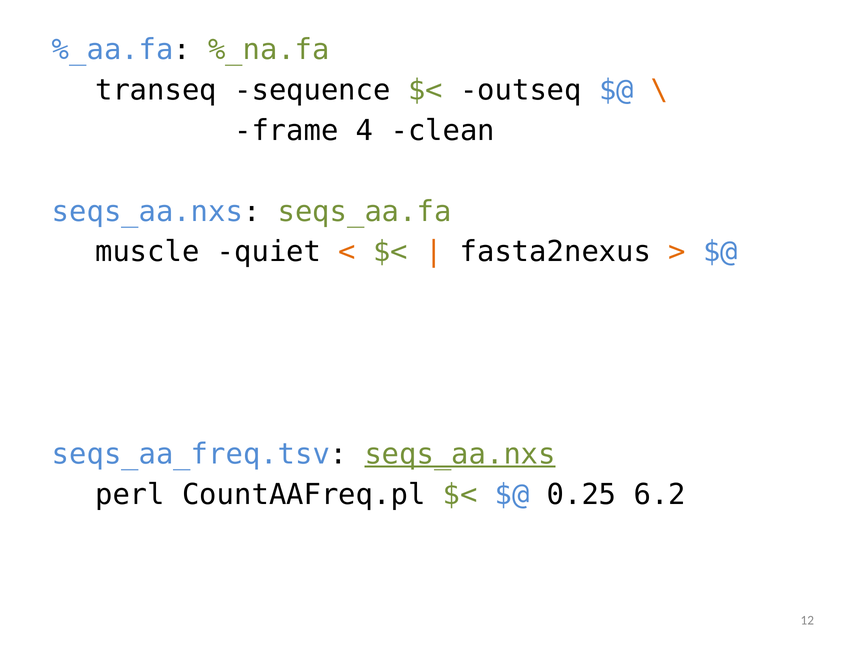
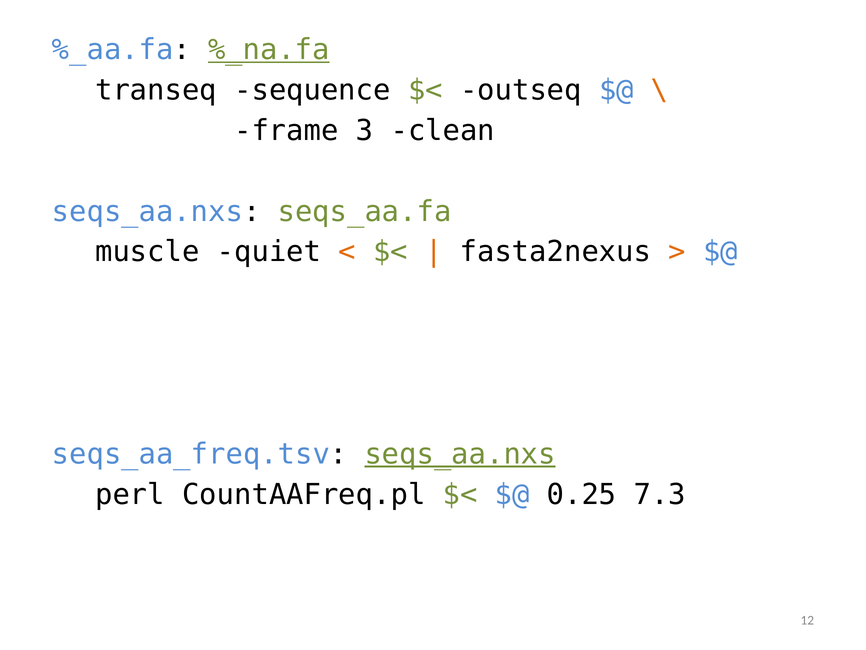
%_na.fa underline: none -> present (269, 50)
4: 4 -> 3 (364, 130)
6.2: 6.2 -> 7.3 (660, 494)
